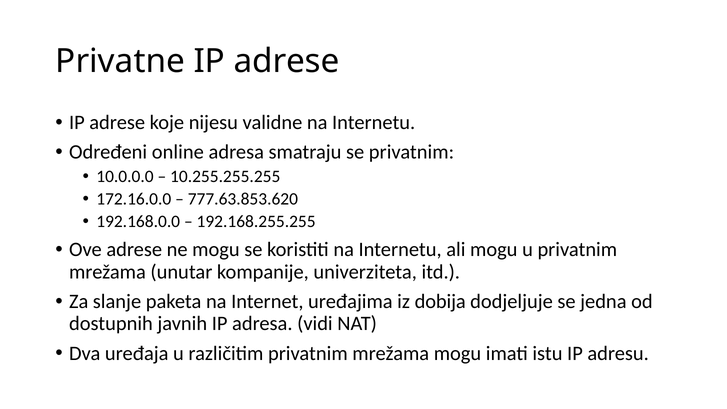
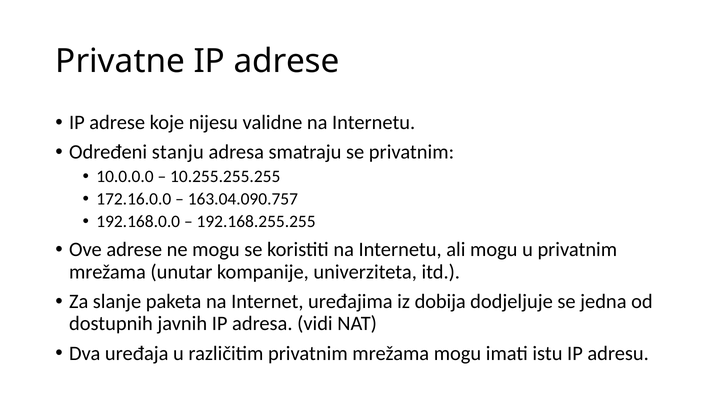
online: online -> stanju (178, 152)
777.63.853.620: 777.63.853.620 -> 163.04.090.757 (243, 199)
